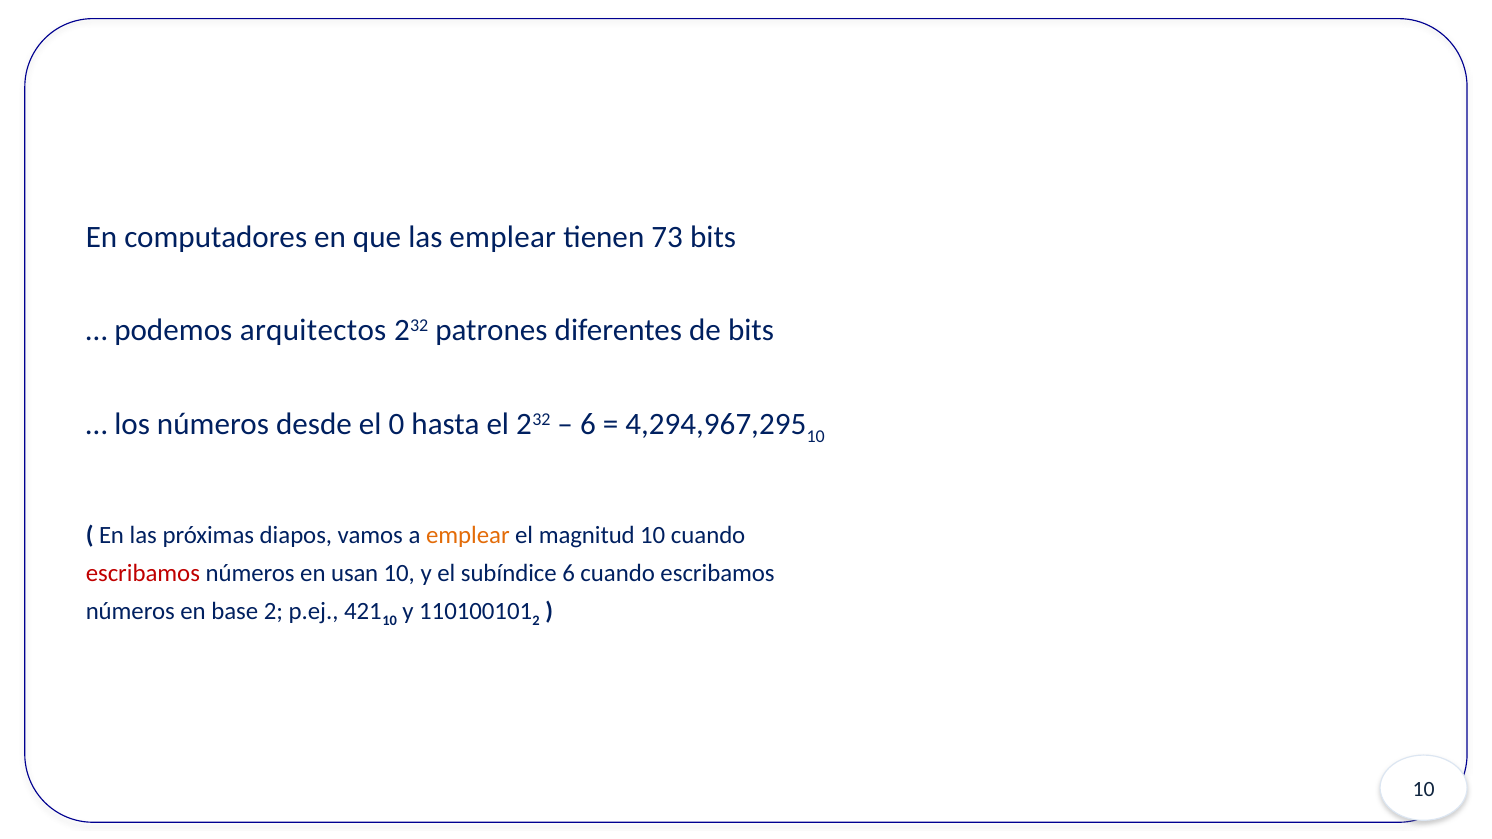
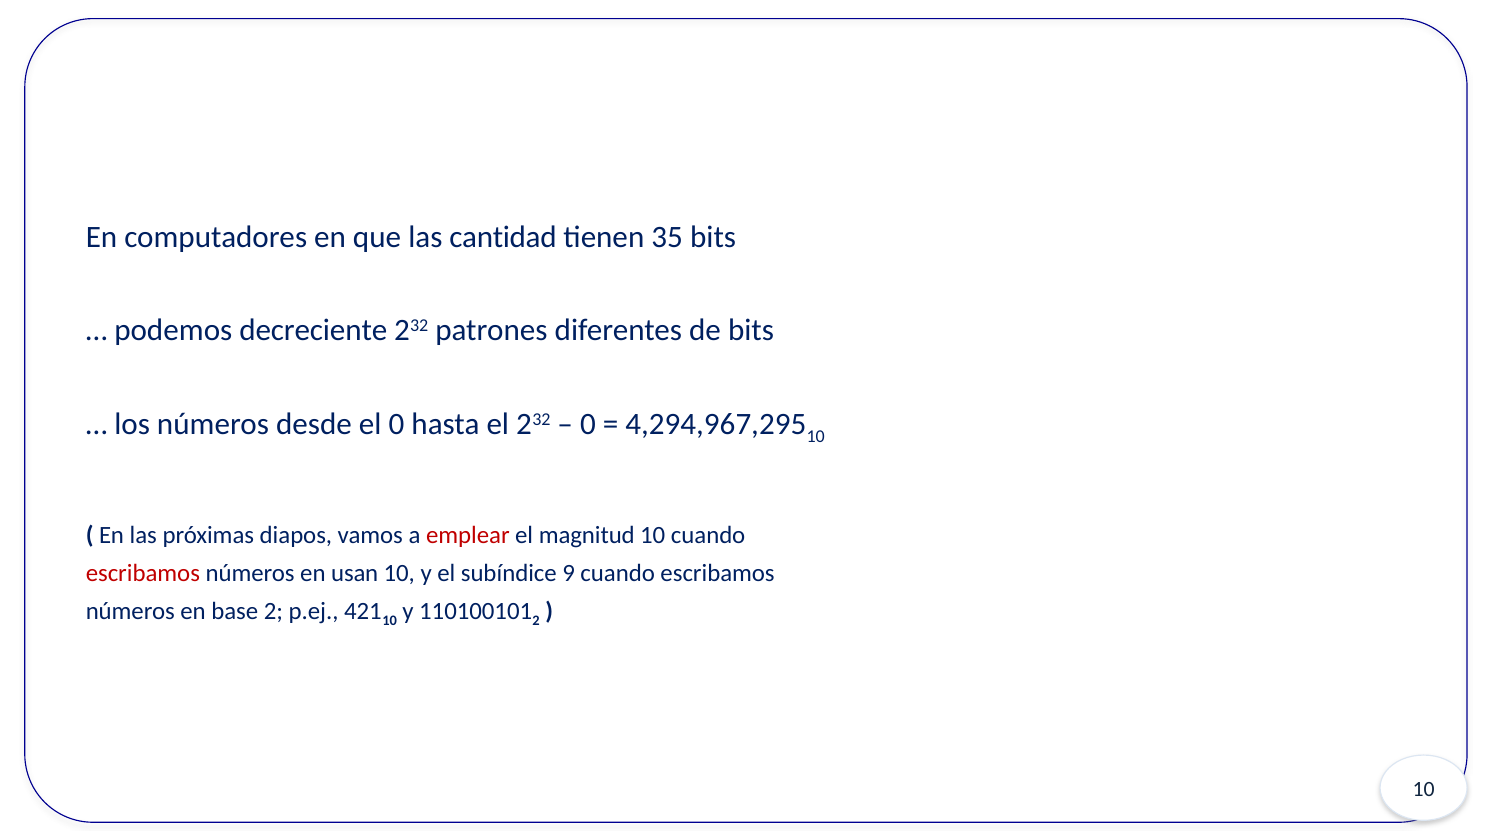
las emplear: emplear -> cantidad (503, 237)
73: 73 -> 35 (667, 237)
arquitectos: arquitectos -> decreciente (313, 330)
6: 6 -> 0 (588, 425)
emplear colour: orange -> red (468, 536)
subíndice 6: 6 -> 9 (569, 573)
